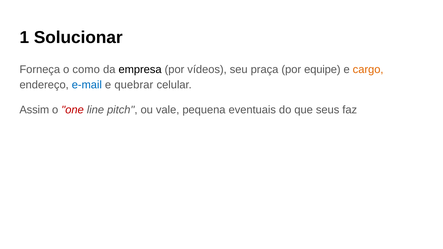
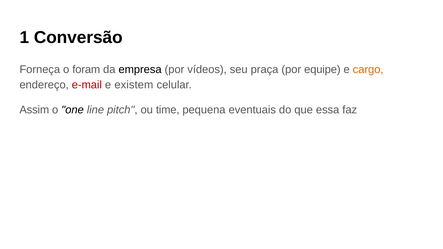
Solucionar: Solucionar -> Conversão (78, 38)
como: como -> foram (86, 70)
e-mail colour: blue -> red (87, 85)
quebrar: quebrar -> existem (134, 85)
one colour: red -> black (73, 110)
vale: vale -> time (168, 110)
seus: seus -> essa (328, 110)
